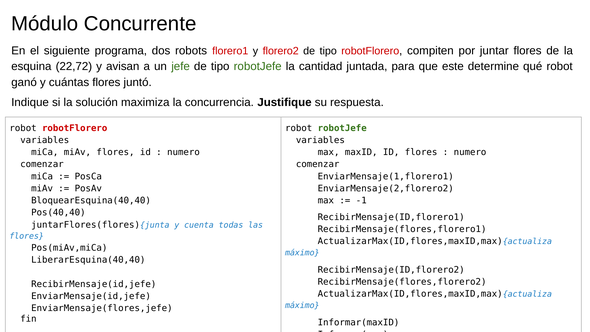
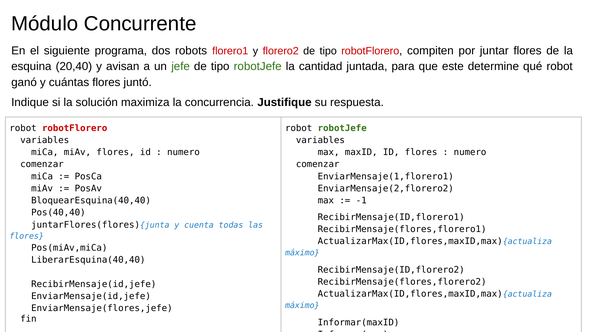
22,72: 22,72 -> 20,40 (74, 66)
